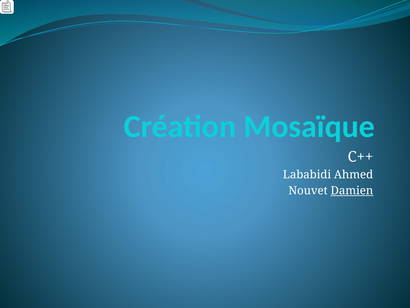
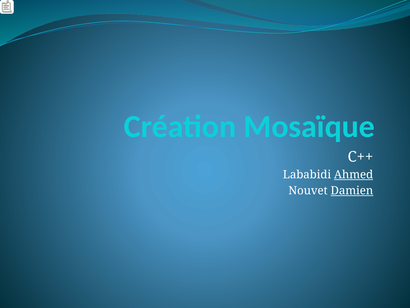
Ahmed underline: none -> present (354, 175)
